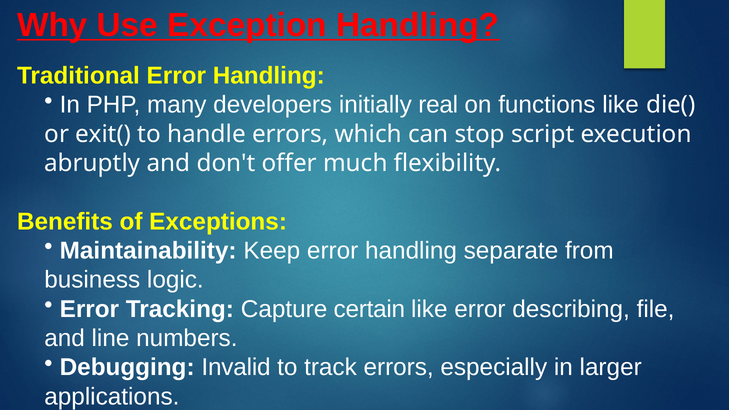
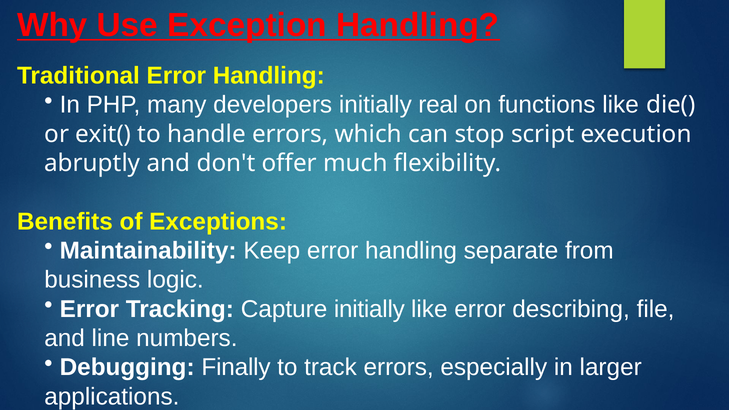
Capture certain: certain -> initially (369, 309)
Invalid: Invalid -> Finally (236, 367)
